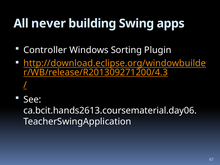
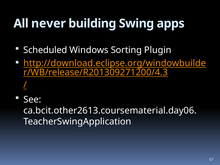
Controller: Controller -> Scheduled (45, 50)
ca.bcit.hands2613.coursematerial.day06: ca.bcit.hands2613.coursematerial.day06 -> ca.bcit.other2613.coursematerial.day06 (110, 111)
